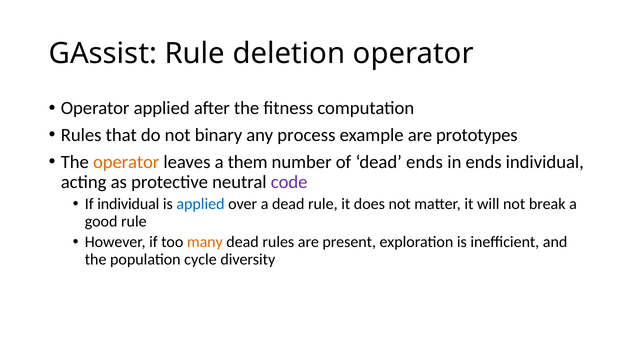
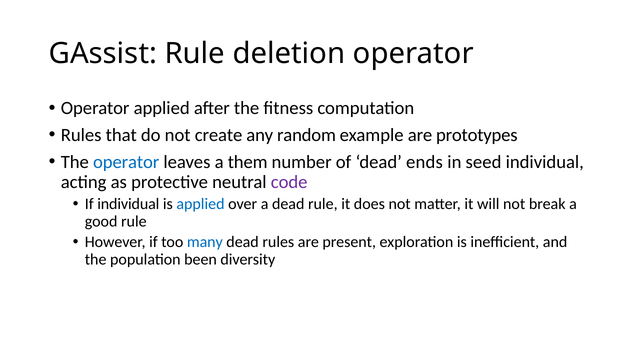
binary: binary -> create (219, 135)
process: process -> random (306, 135)
operator colour: orange -> blue (126, 162)
in ends: ends -> seed (484, 162)
many colour: orange -> blue (205, 242)
cycle: cycle -> been (201, 259)
